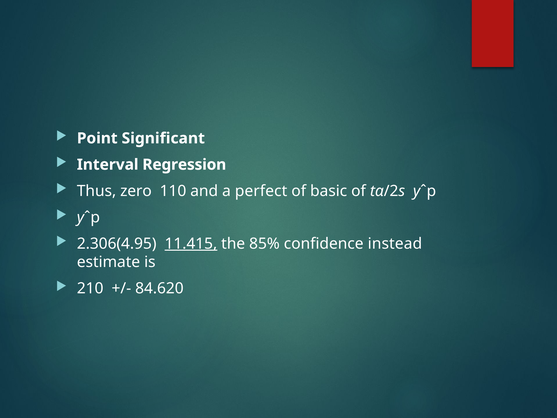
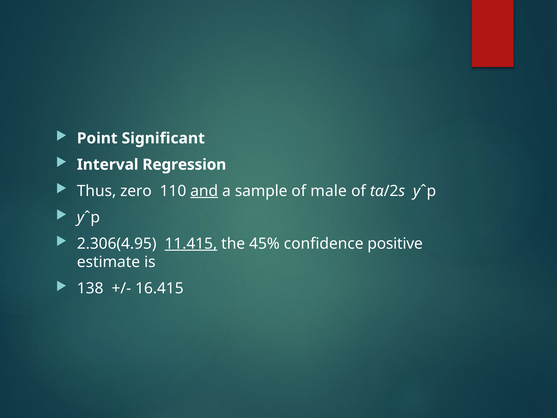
and underline: none -> present (204, 191)
perfect: perfect -> sample (261, 191)
basic: basic -> male (329, 191)
85%: 85% -> 45% (264, 243)
instead: instead -> positive (395, 243)
210: 210 -> 138 (90, 288)
84.620: 84.620 -> 16.415 (159, 288)
